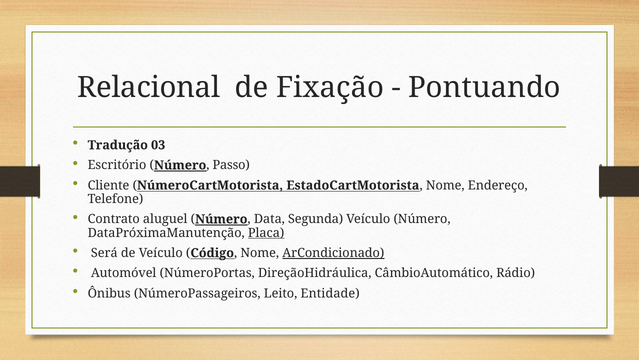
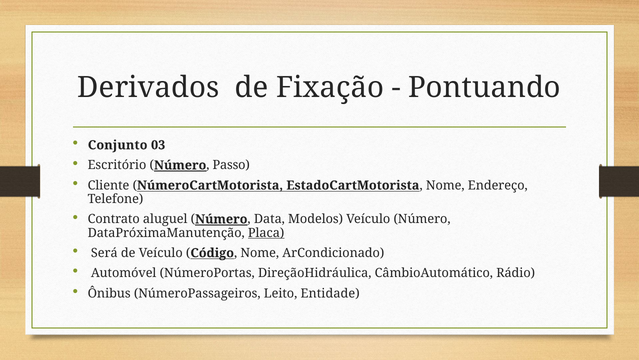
Relacional: Relacional -> Derivados (149, 88)
Tradução: Tradução -> Conjunto (118, 145)
Segunda: Segunda -> Modelos (316, 219)
ArCondicionado underline: present -> none (333, 253)
